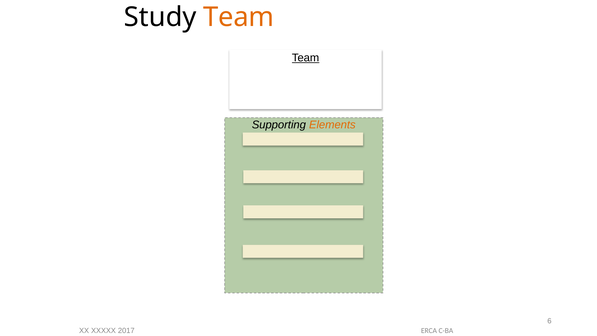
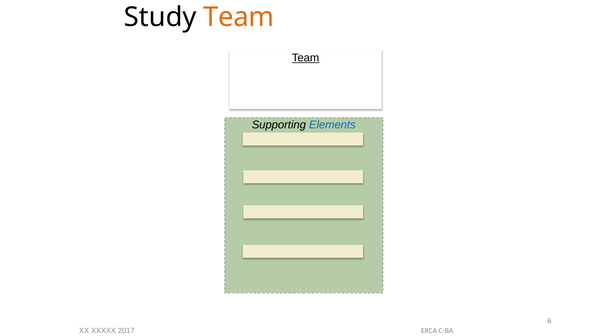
Elements colour: orange -> blue (332, 125)
